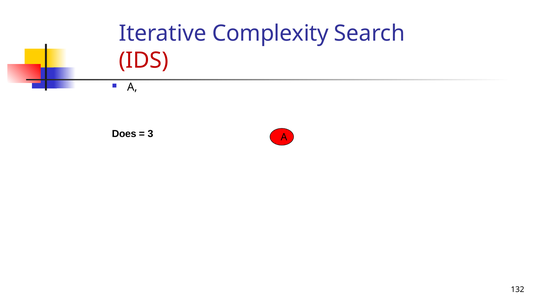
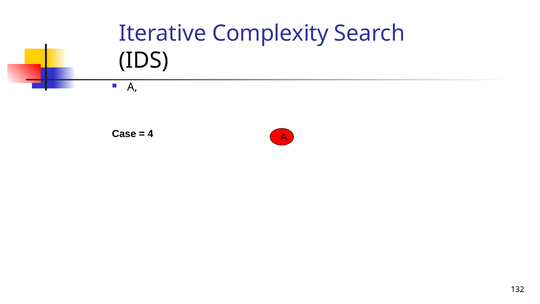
IDS colour: red -> black (144, 60)
Does: Does -> Case (124, 134)
3: 3 -> 4 (150, 134)
